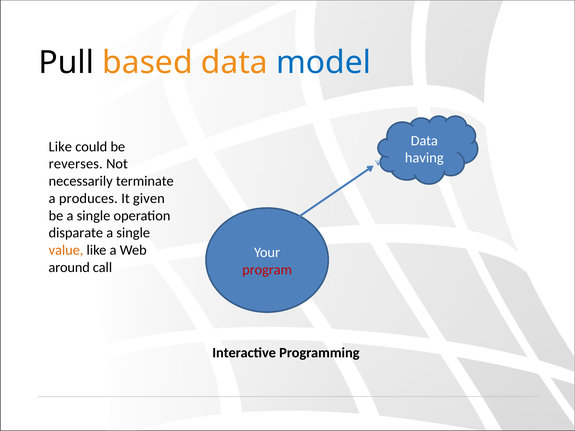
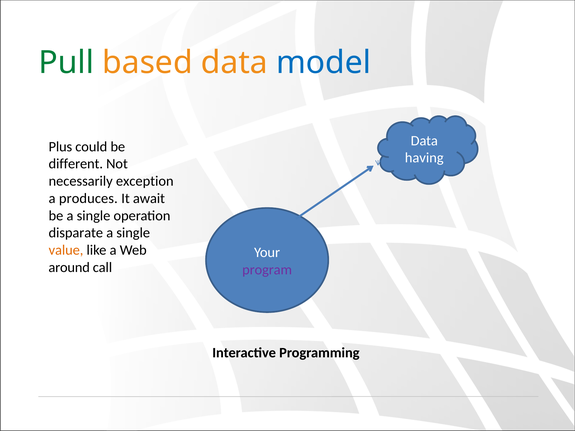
Pull colour: black -> green (66, 63)
Like: Like -> Plus (60, 147)
reverses: reverses -> different (76, 164)
terminate: terminate -> exception (145, 181)
given: given -> await (149, 198)
program colour: red -> purple (267, 270)
